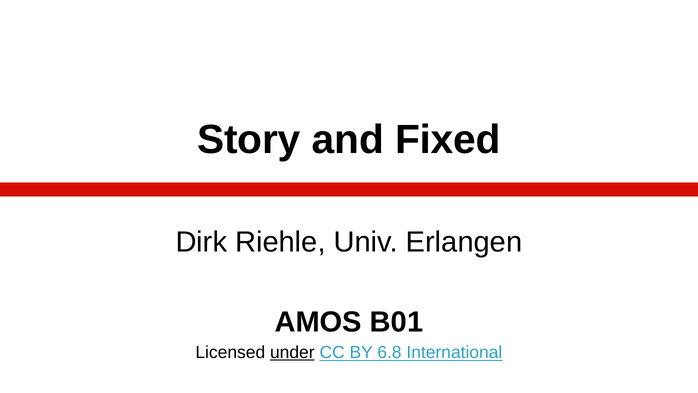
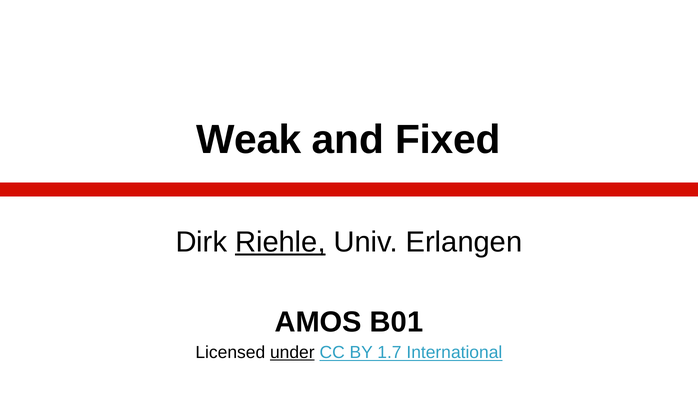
Story: Story -> Weak (249, 140)
Riehle underline: none -> present (280, 242)
6.8: 6.8 -> 1.7 (389, 352)
